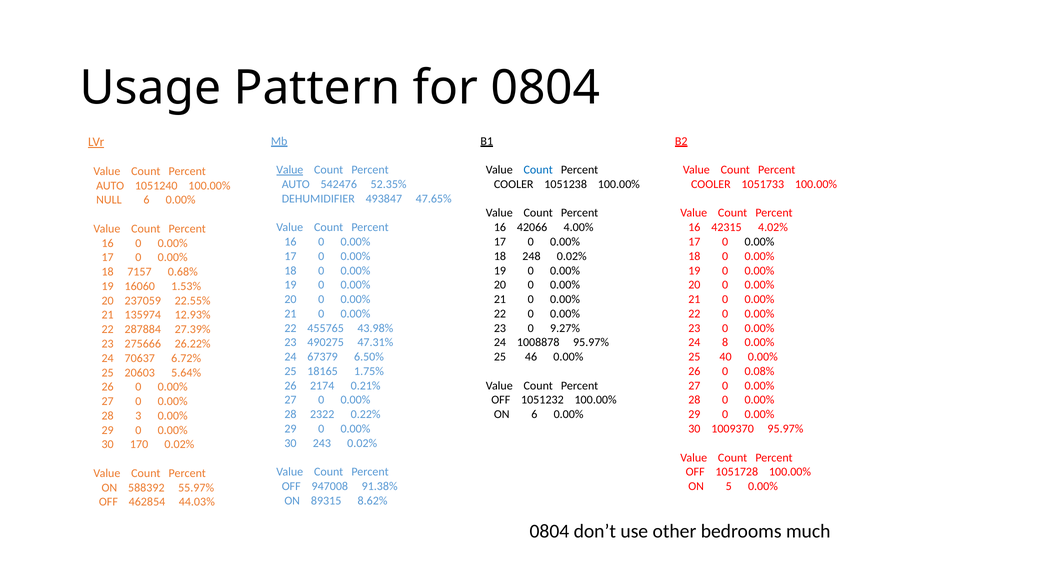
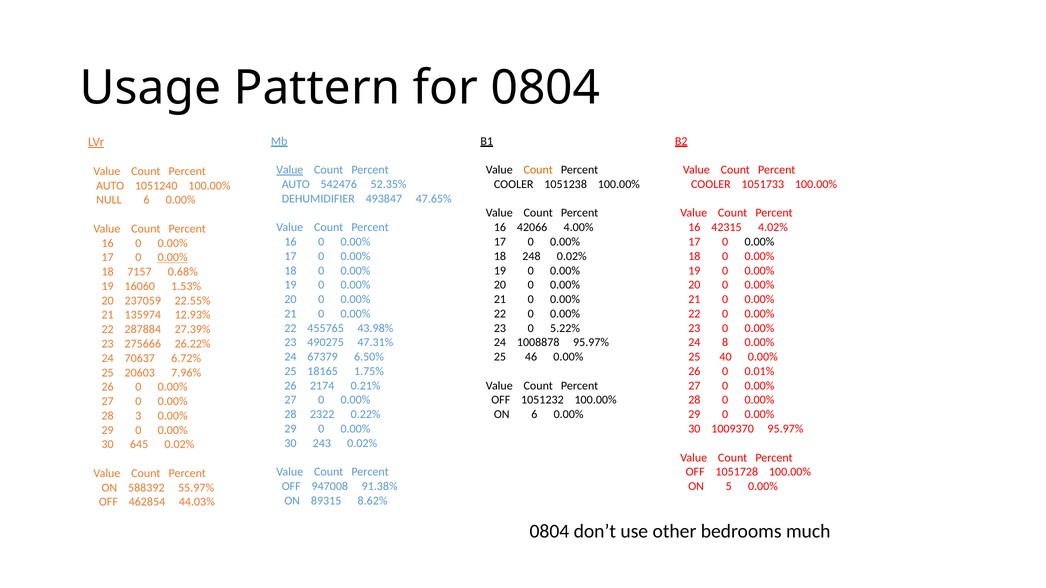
Count colour: blue -> orange (538, 170)
0.00% underline: none -> present (173, 258)
9.27%: 9.27% -> 5.22% (565, 328)
0.08%: 0.08% -> 0.01% (759, 371)
5.64%: 5.64% -> 7.96% (186, 373)
170: 170 -> 645 (139, 445)
